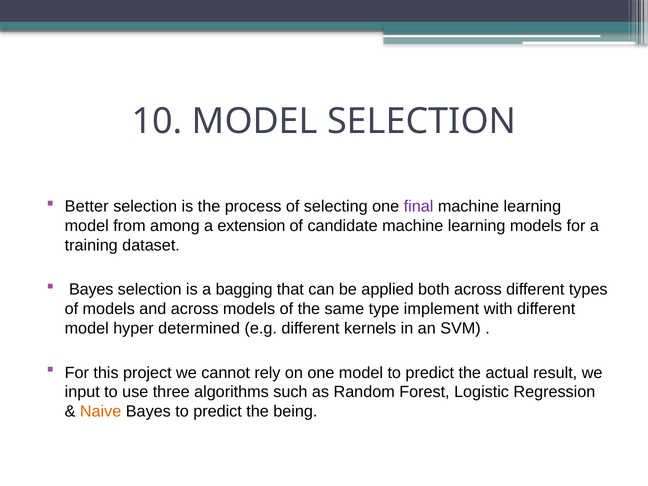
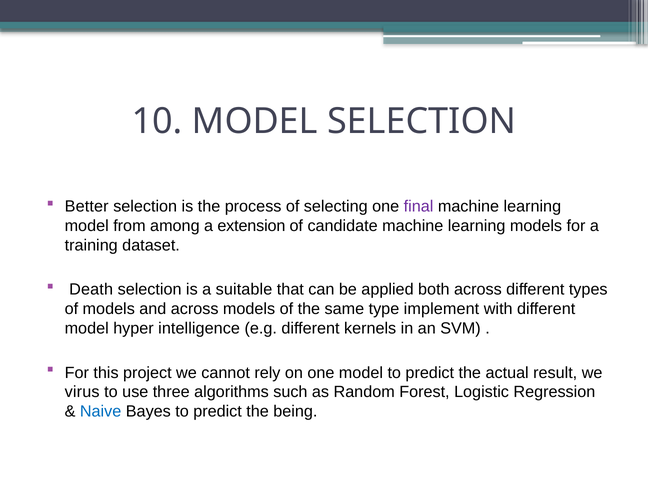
Bayes: Bayes -> Death (91, 289)
bagging: bagging -> suitable (244, 289)
determined: determined -> intelligence (199, 328)
input: input -> virus (82, 392)
Naive colour: orange -> blue (101, 412)
